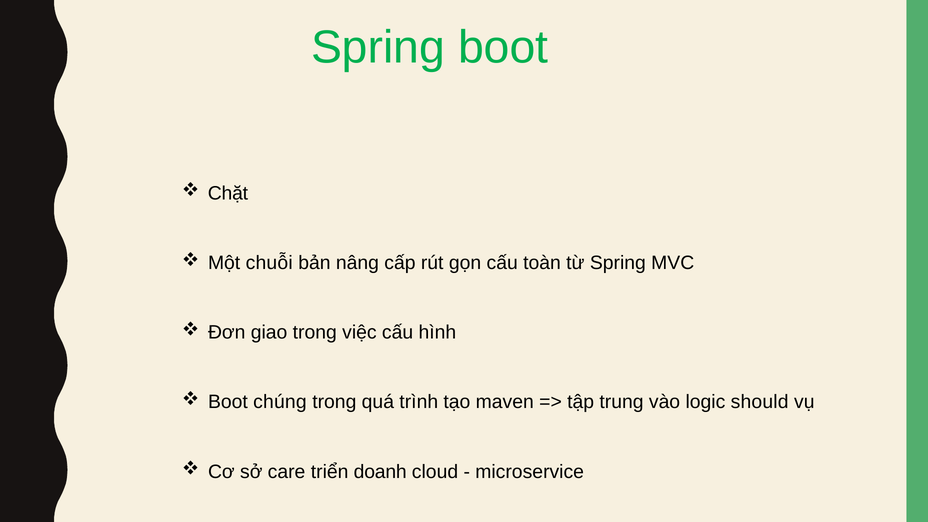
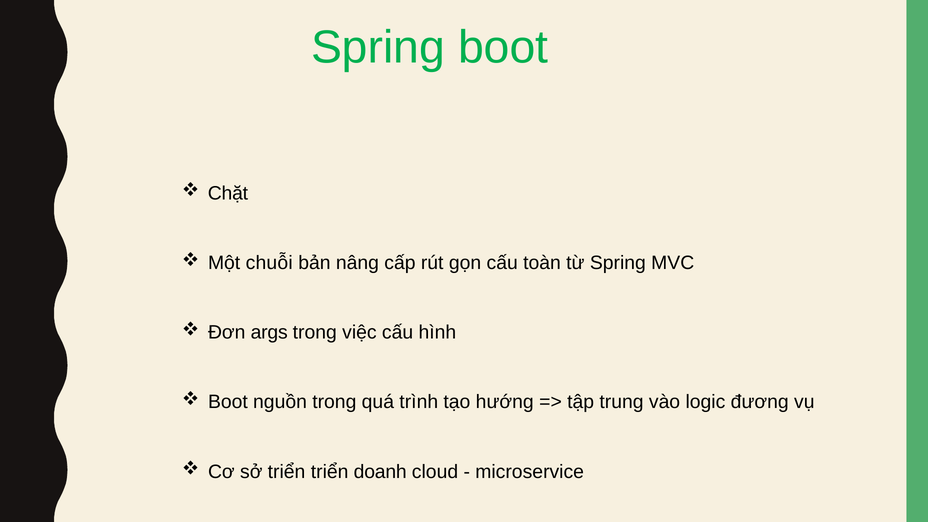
giao: giao -> args (269, 332)
chúng: chúng -> nguồn (280, 402)
maven: maven -> hướng (505, 402)
should: should -> đương (760, 402)
sở care: care -> triển (287, 472)
